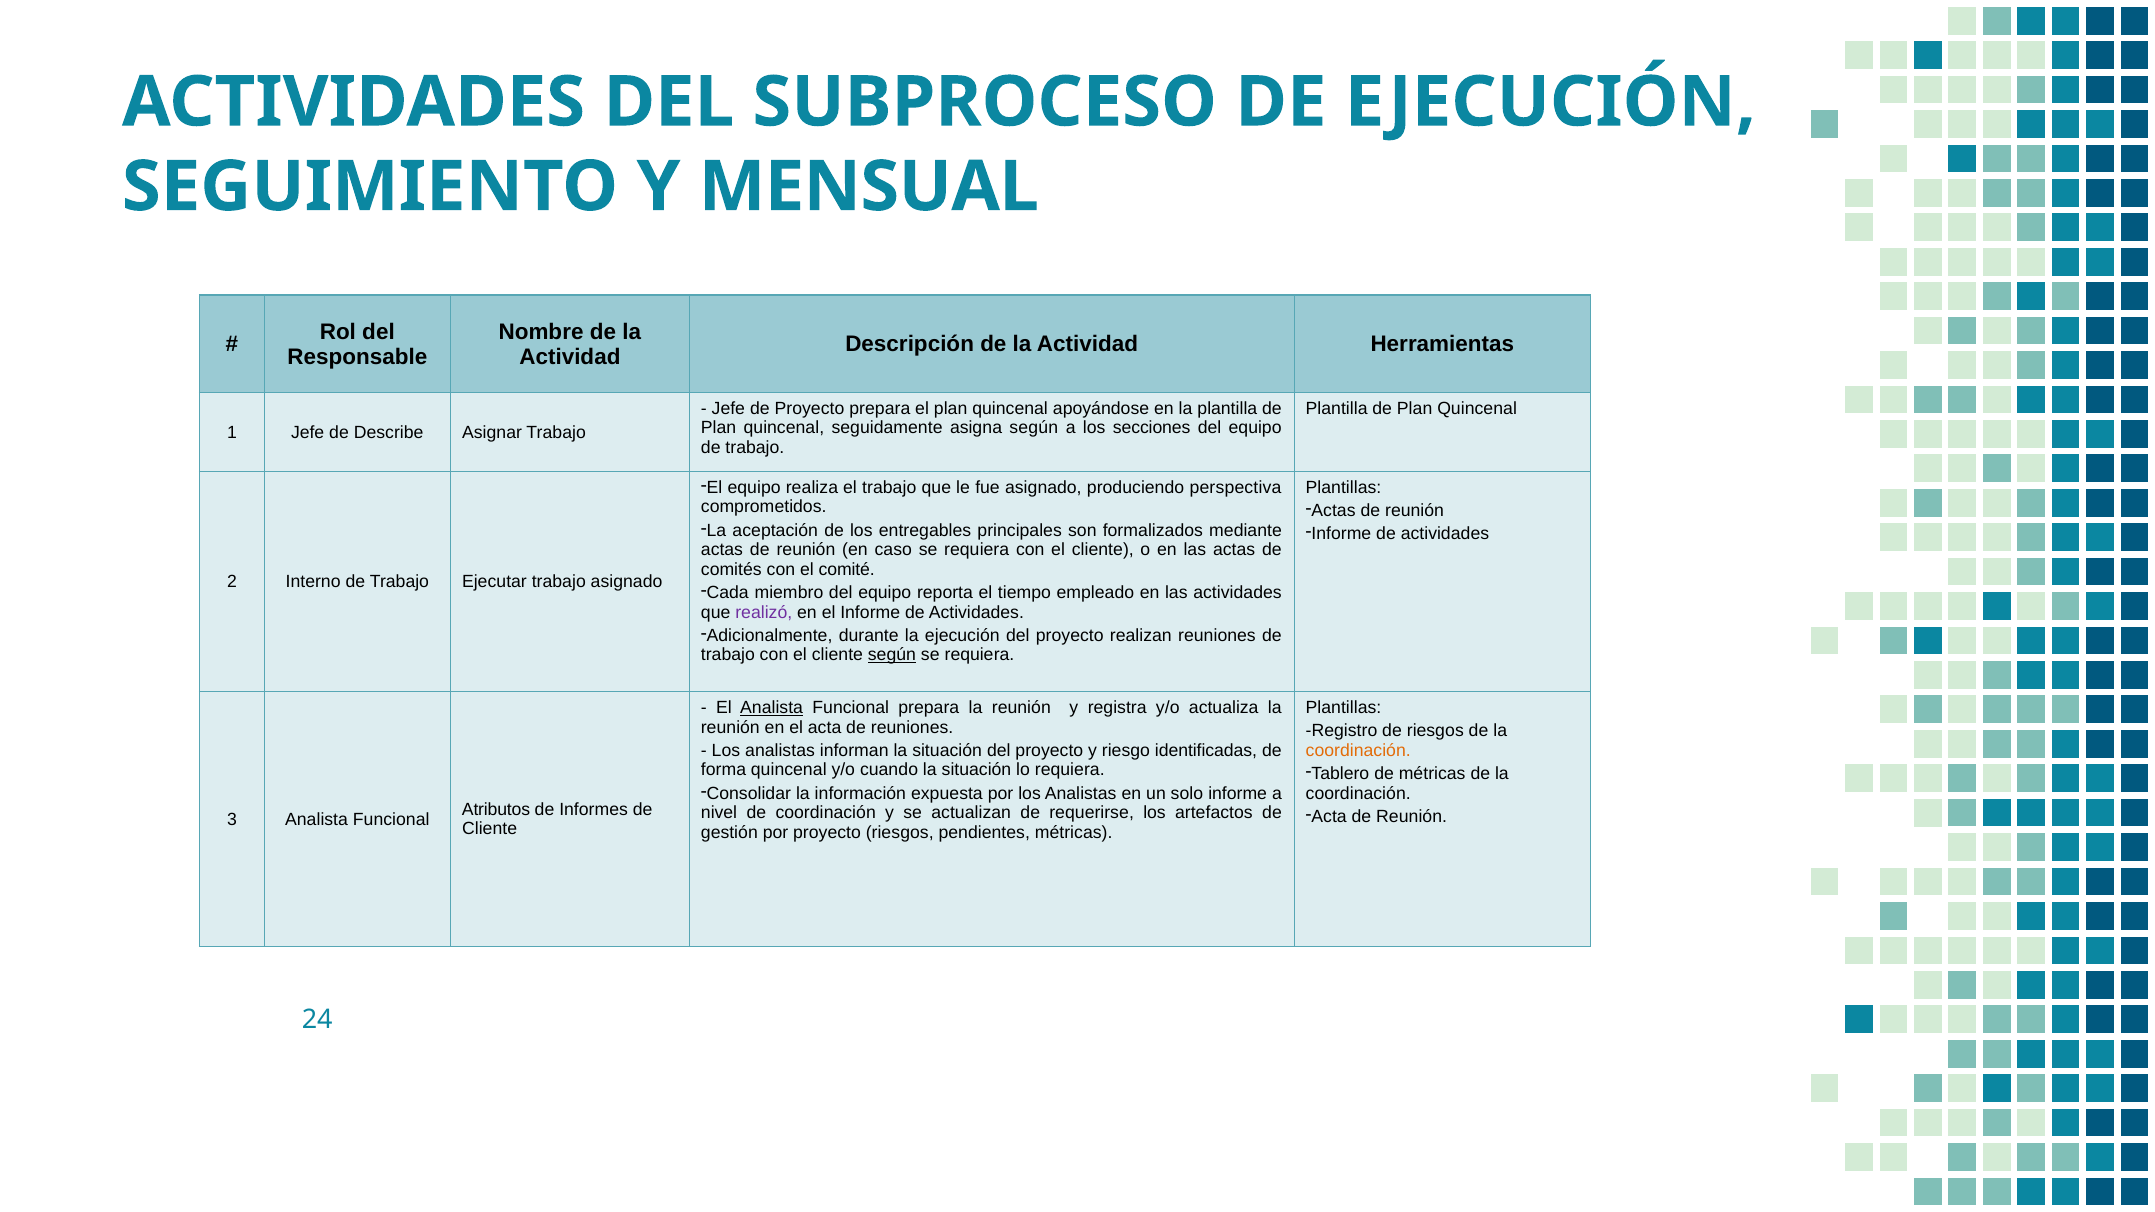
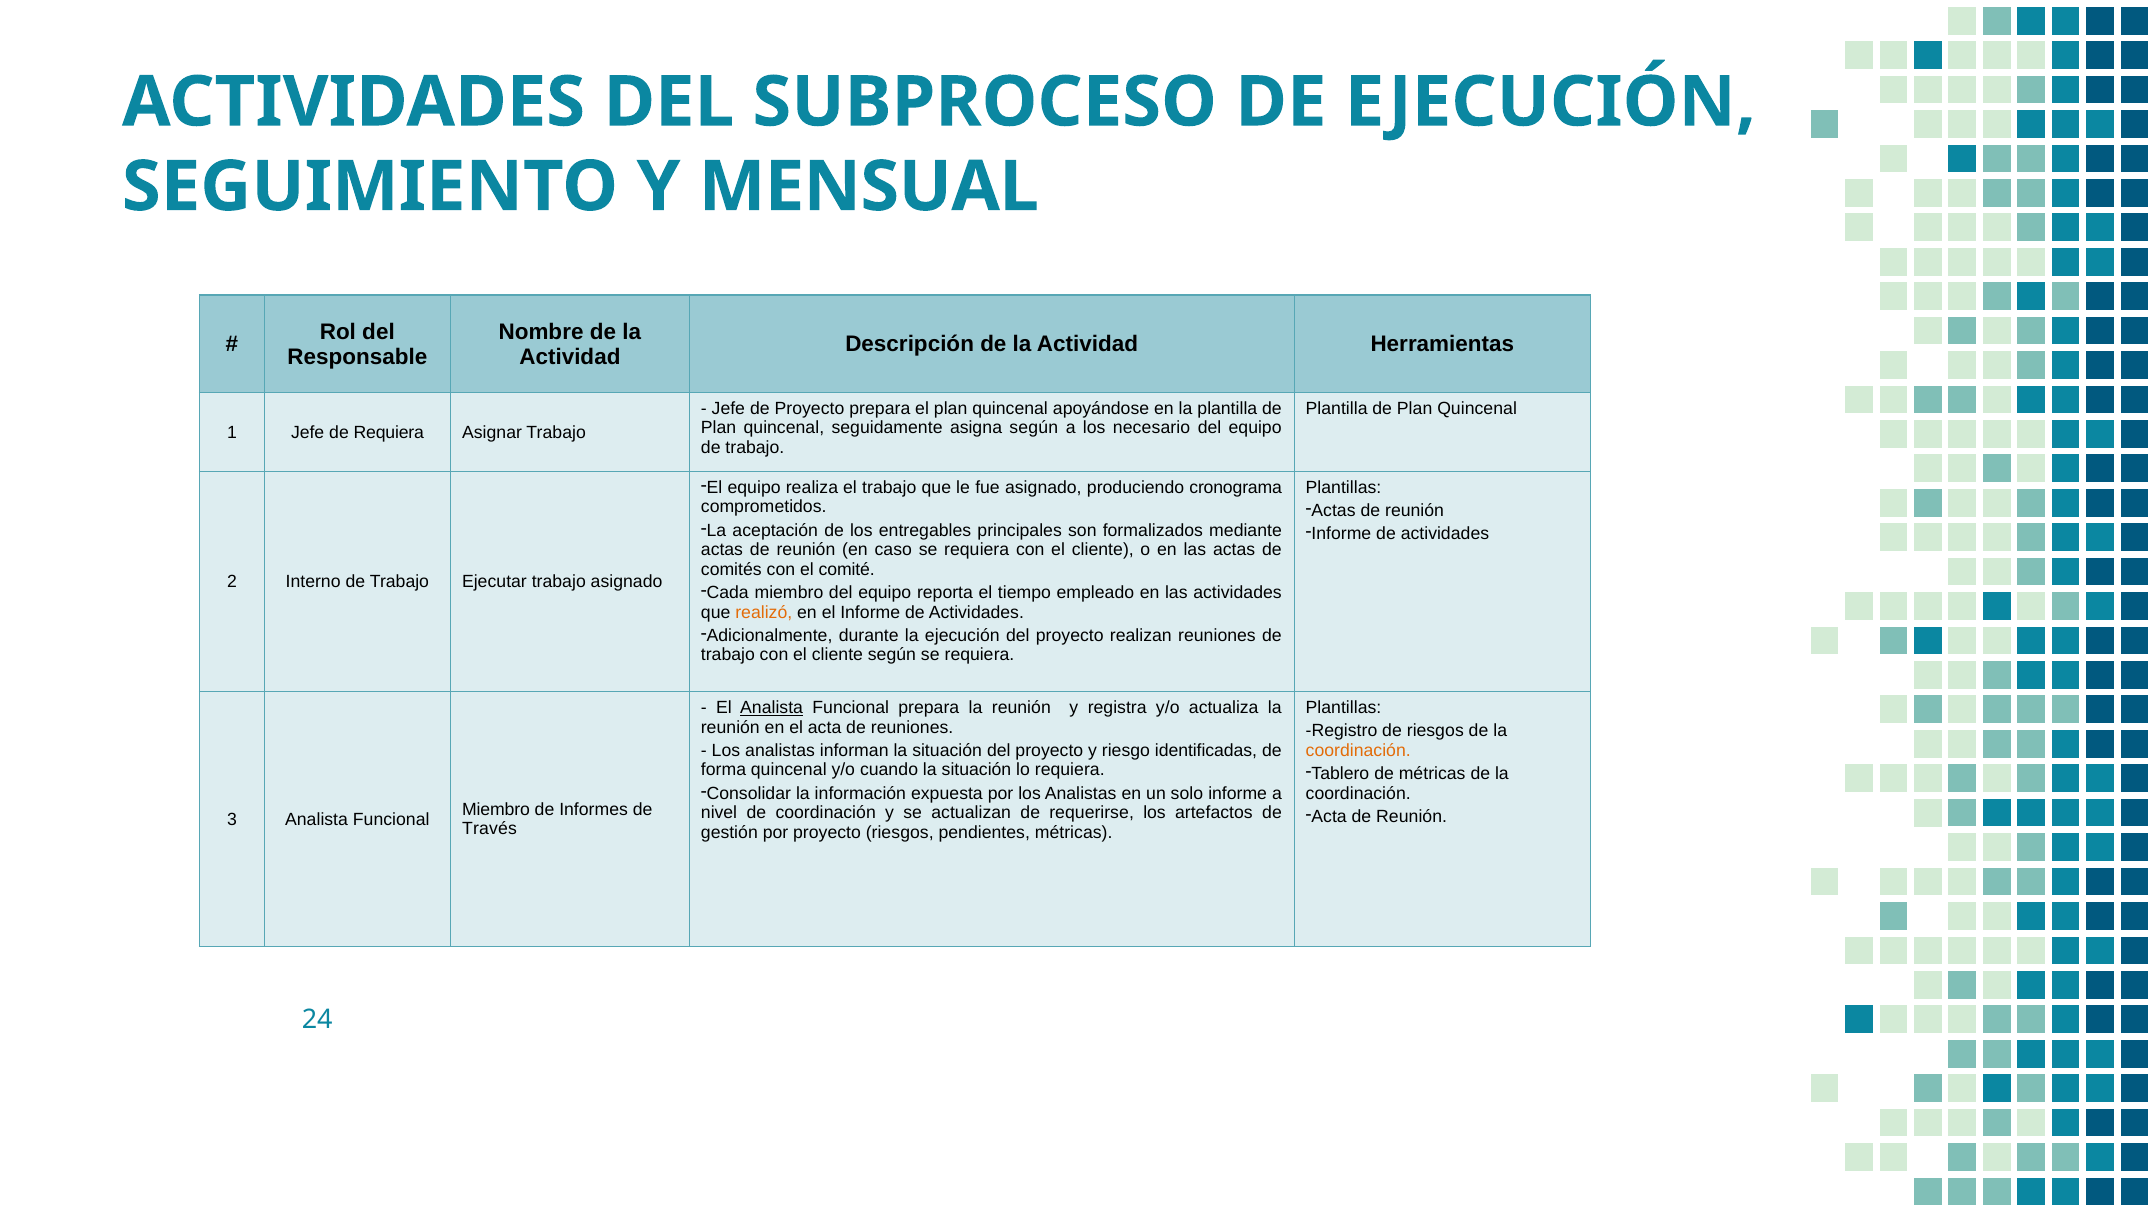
secciones: secciones -> necesario (1152, 428)
de Describe: Describe -> Requiera (389, 432)
perspectiva: perspectiva -> cronograma (1236, 488)
realizó colour: purple -> orange (764, 612)
según underline: present -> none (892, 655)
Atributos: Atributos -> Miembro (496, 810)
Cliente: Cliente -> Través (490, 829)
